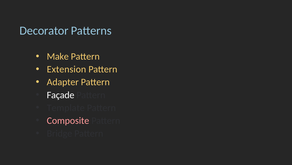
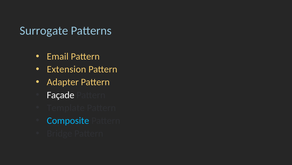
Decorator: Decorator -> Surrogate (44, 31)
Make: Make -> Email (58, 56)
Composite colour: pink -> light blue (68, 120)
